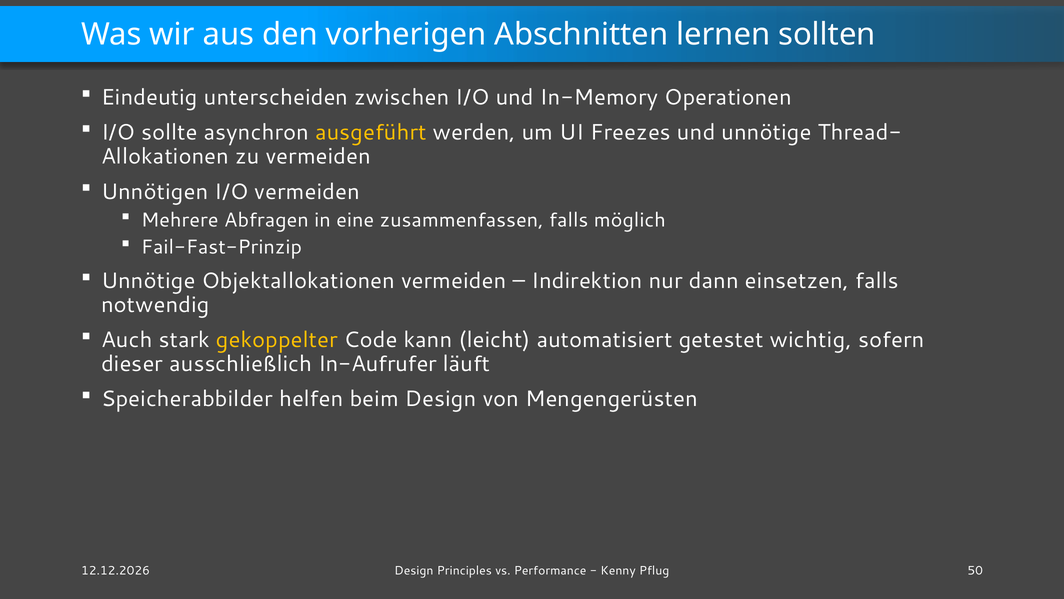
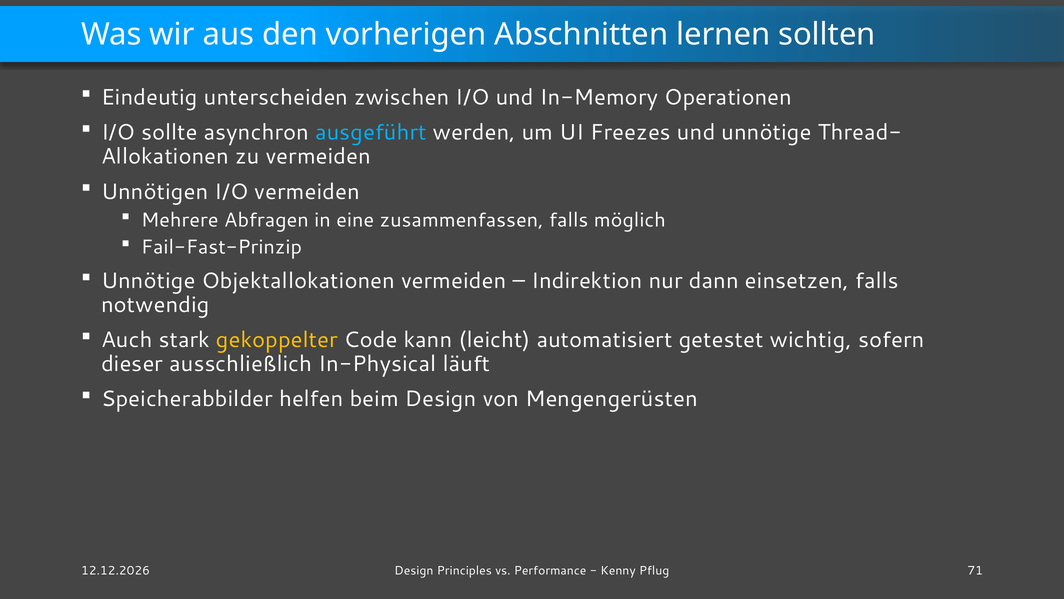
ausgeführt colour: yellow -> light blue (371, 133)
In-Aufrufer: In-Aufrufer -> In-Physical (377, 364)
50: 50 -> 71 (975, 570)
